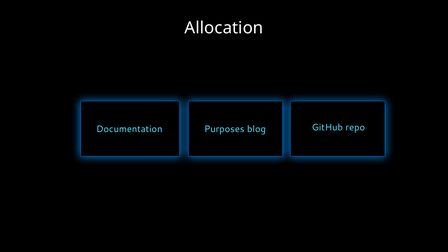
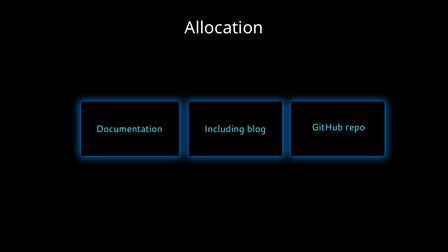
Purposes: Purposes -> Including (224, 129)
